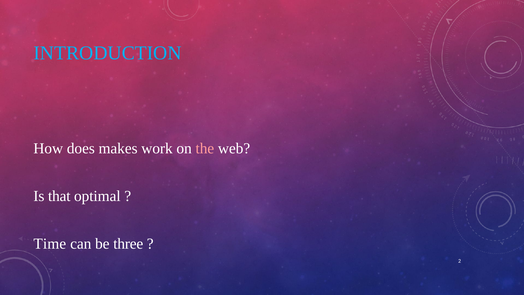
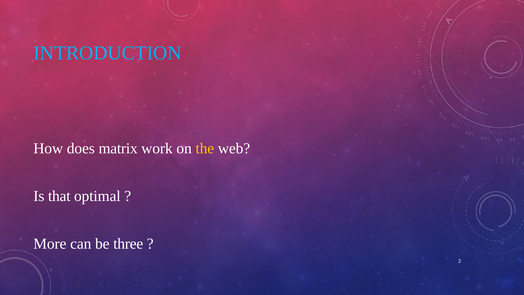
makes: makes -> matrix (118, 148)
the colour: pink -> yellow (205, 148)
Time: Time -> More (50, 243)
